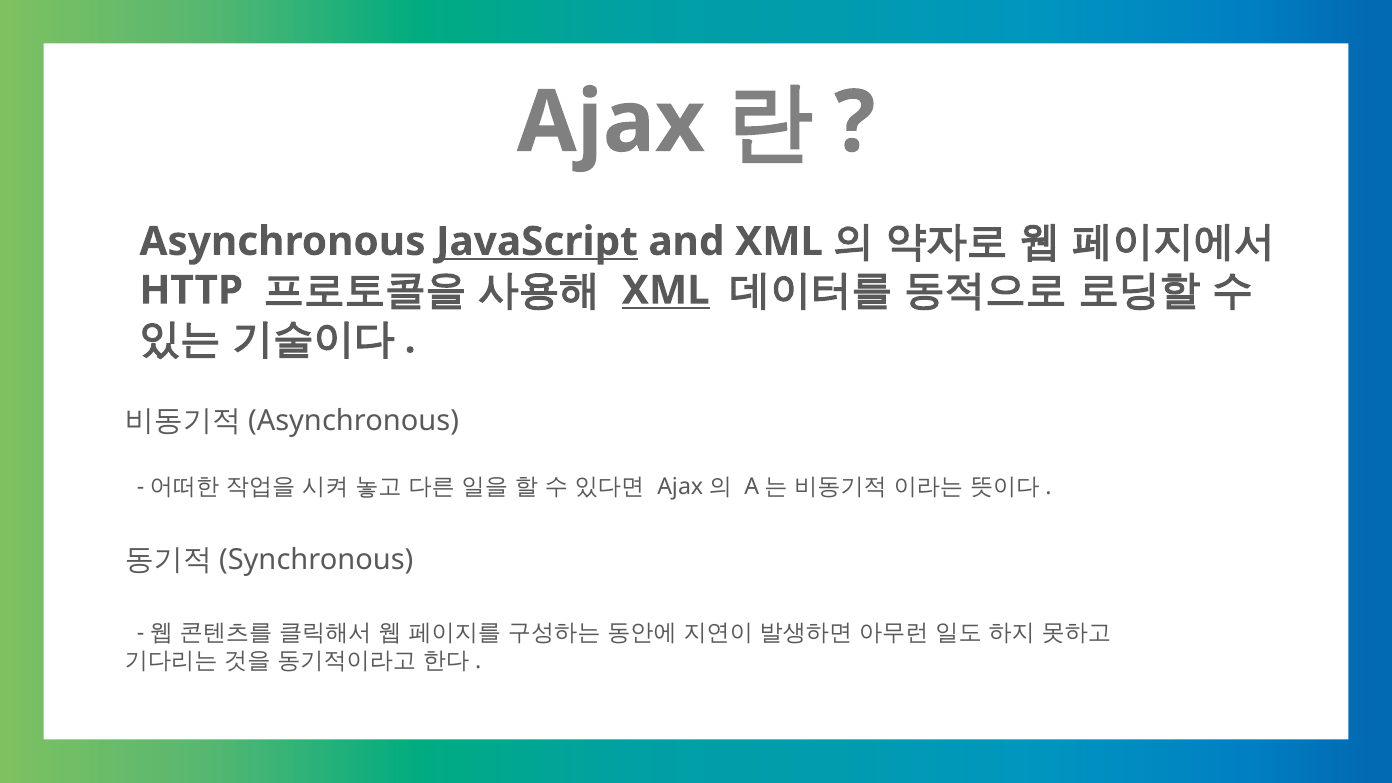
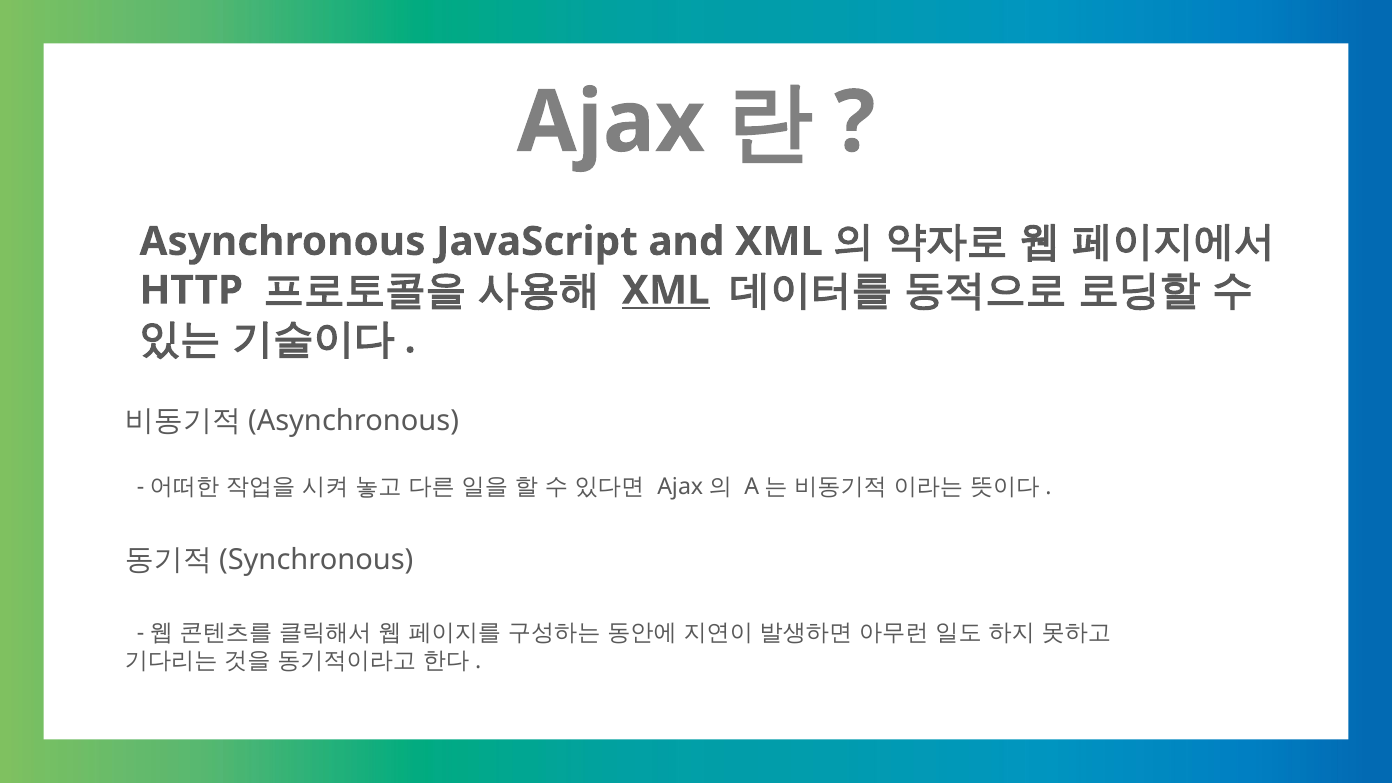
JavaScript underline: present -> none (537, 242)
